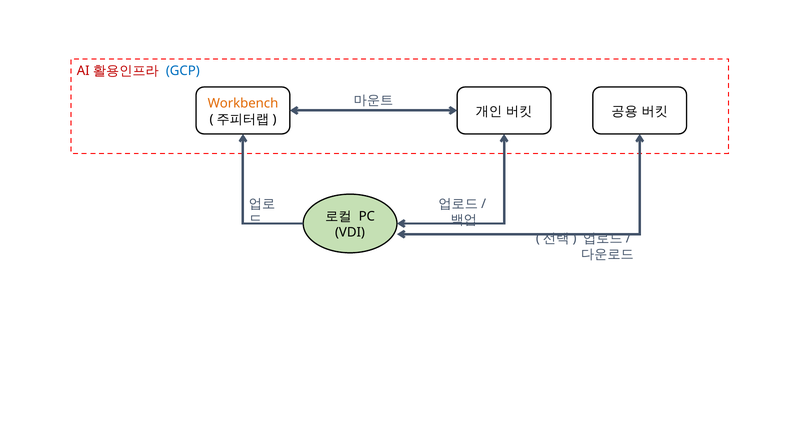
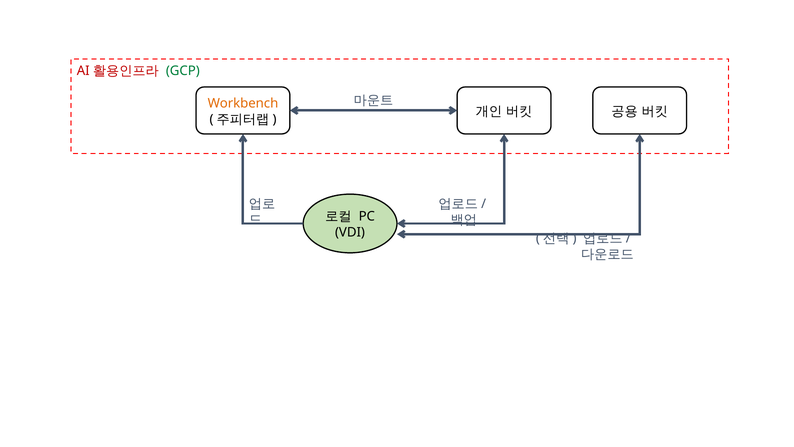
GCP colour: blue -> green (183, 71)
